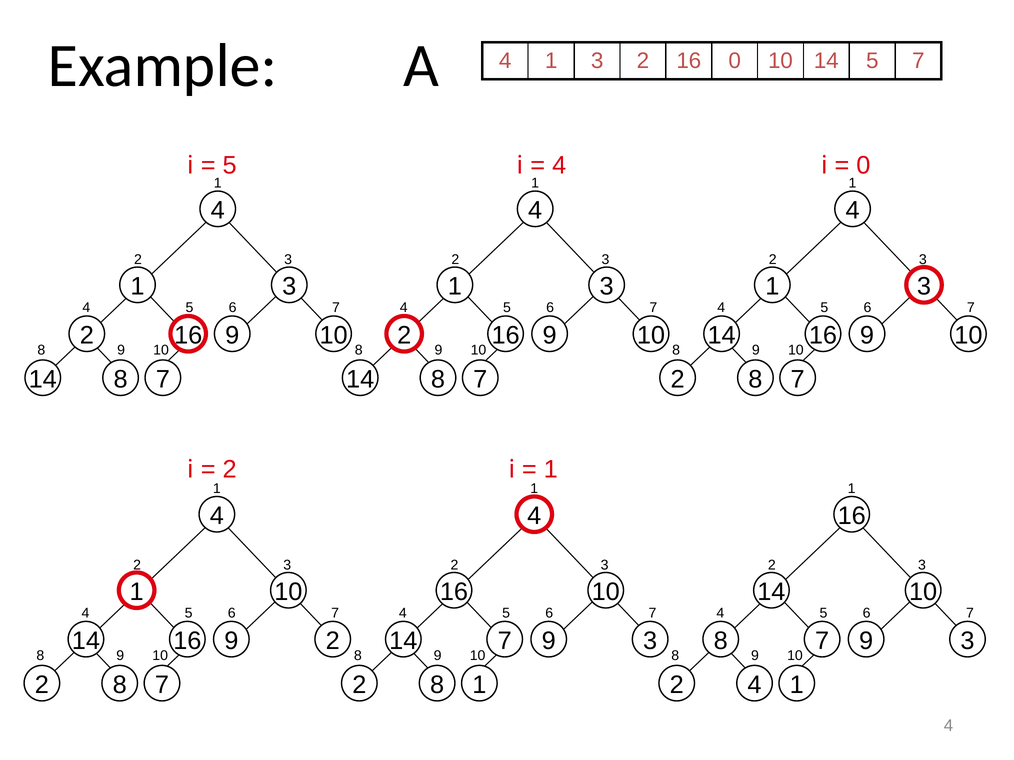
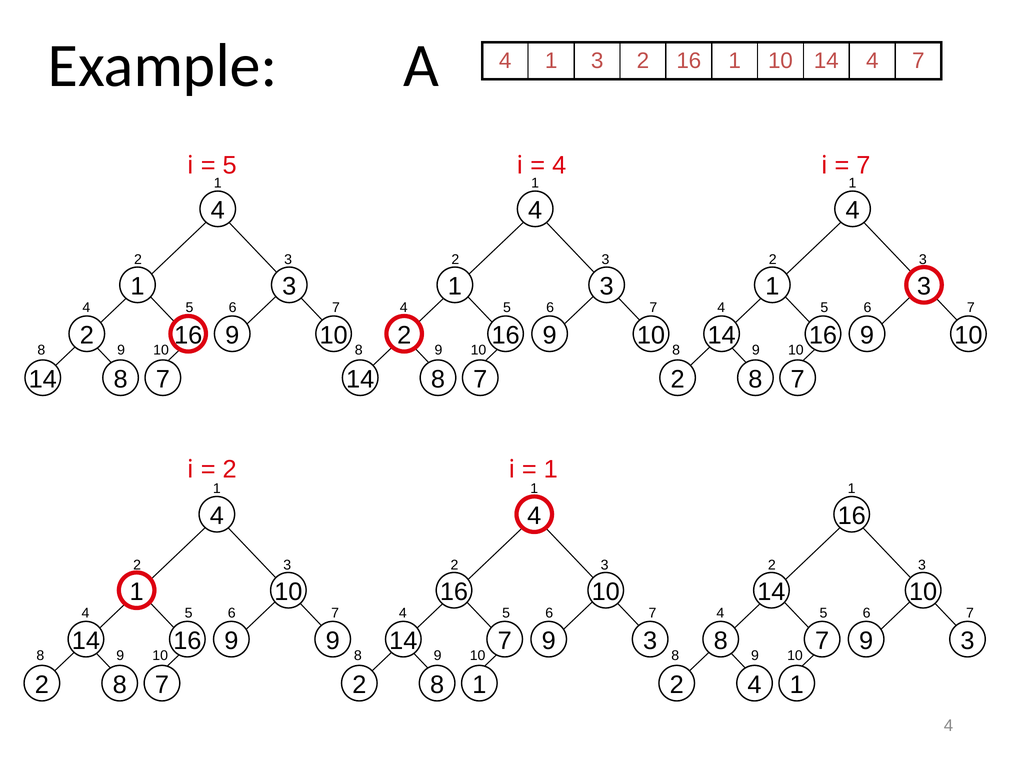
16 0: 0 -> 1 (735, 61)
14 5: 5 -> 4 (872, 61)
0: 0 -> 7 (863, 166)
9 2: 2 -> 9 (333, 641)
